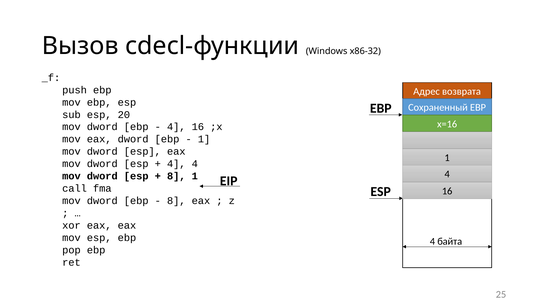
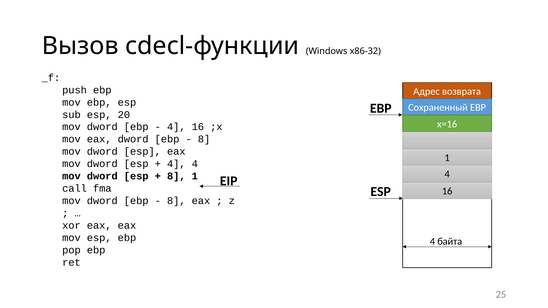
1: 1 -> 8 (204, 139)
